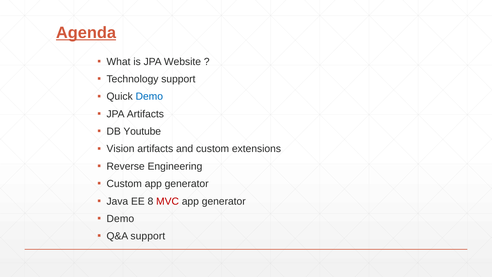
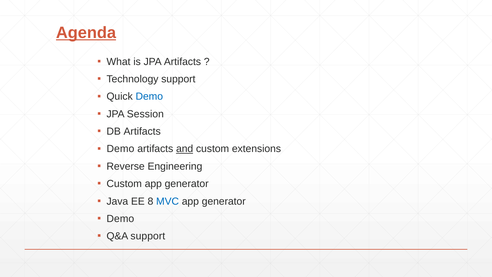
JPA Website: Website -> Artifacts (182, 62)
JPA Artifacts: Artifacts -> Session (145, 114)
DB Youtube: Youtube -> Artifacts (142, 131)
Vision: Vision -> Demo (120, 149)
and underline: none -> present (185, 149)
MVC colour: red -> blue (168, 201)
